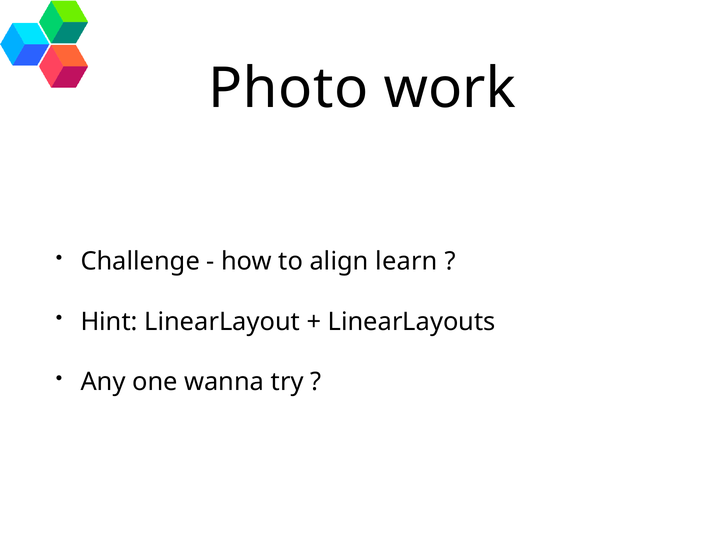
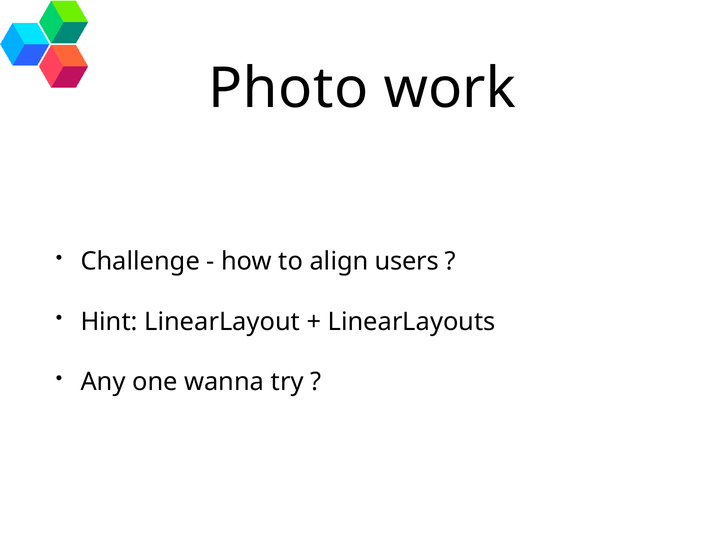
learn: learn -> users (407, 261)
